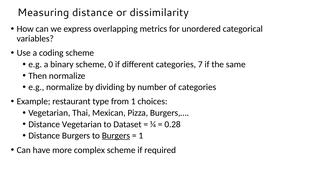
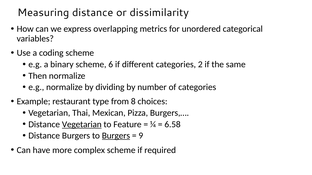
0: 0 -> 6 (111, 65)
7: 7 -> 2 (200, 65)
from 1: 1 -> 8 (133, 102)
Vegetarian underline: none -> present (82, 125)
Dataset: Dataset -> Feature (127, 125)
0.28: 0.28 -> 6.58 (173, 125)
1: 1 -> 9 (141, 136)
